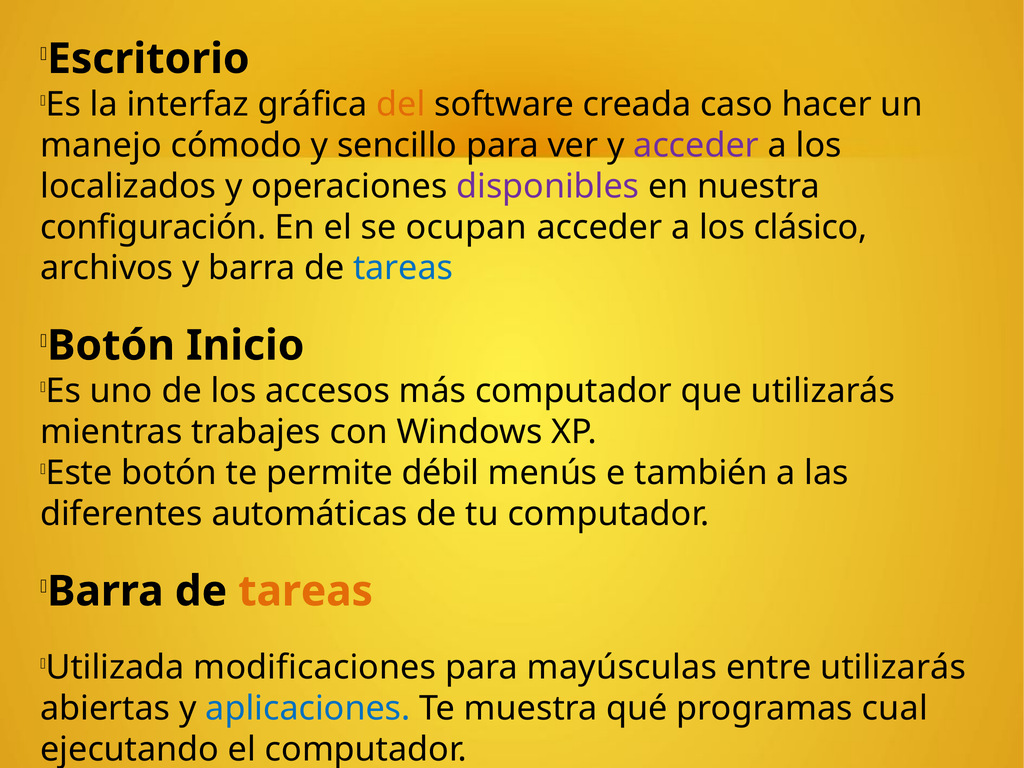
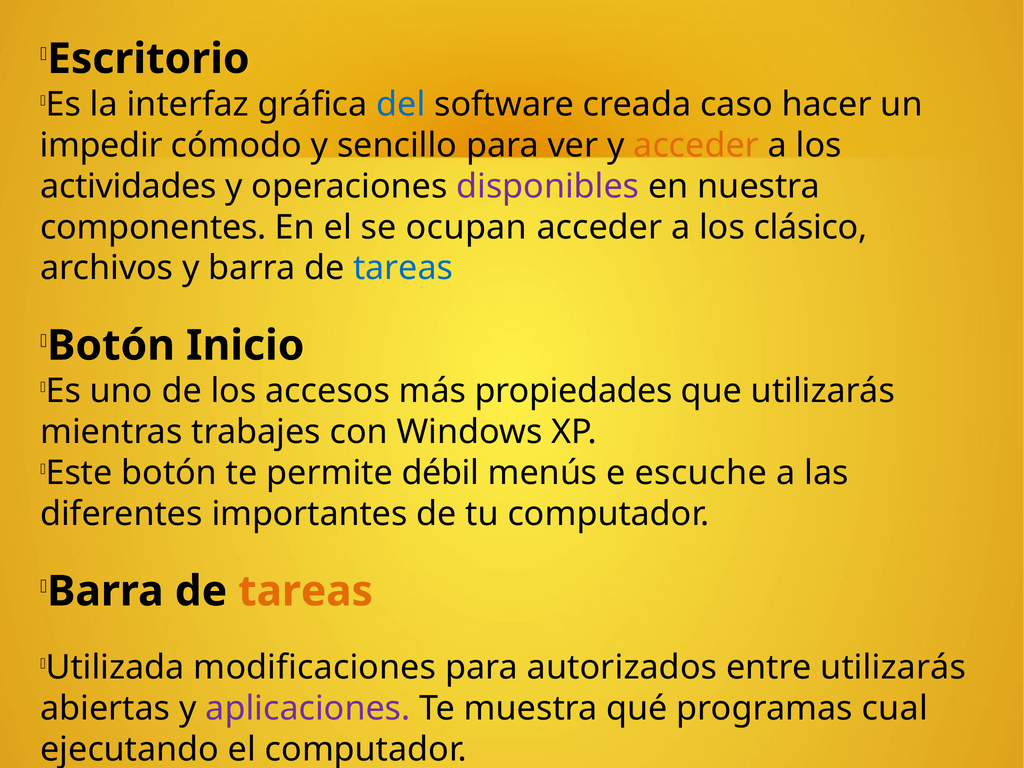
del colour: orange -> blue (401, 104)
manejo: manejo -> impedir (101, 145)
acceder colour: purple -> orange (696, 145)
localizados: localizados -> actividades (128, 186)
configuración: configuración -> componentes (153, 227)
más computador: computador -> propiedades (574, 391)
también: también -> escuche (701, 473)
automáticas: automáticas -> importantes (309, 514)
mayúsculas: mayúsculas -> autorizados (622, 668)
aplicaciones colour: blue -> purple (308, 709)
